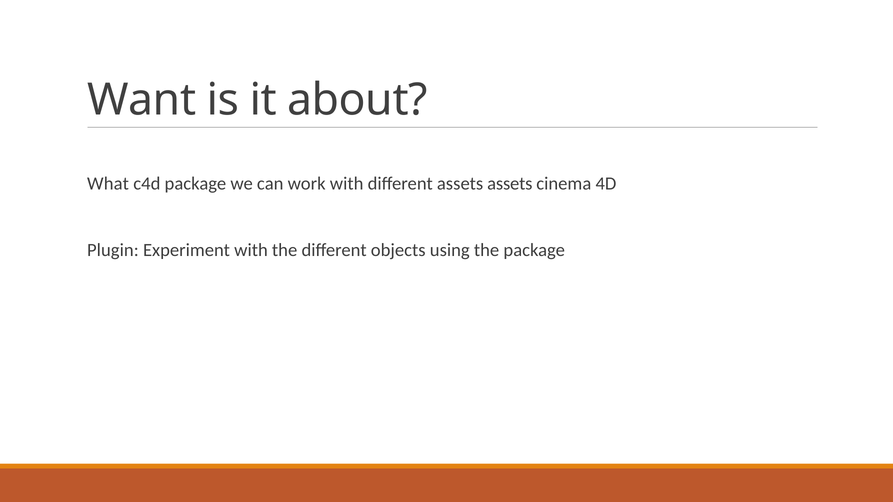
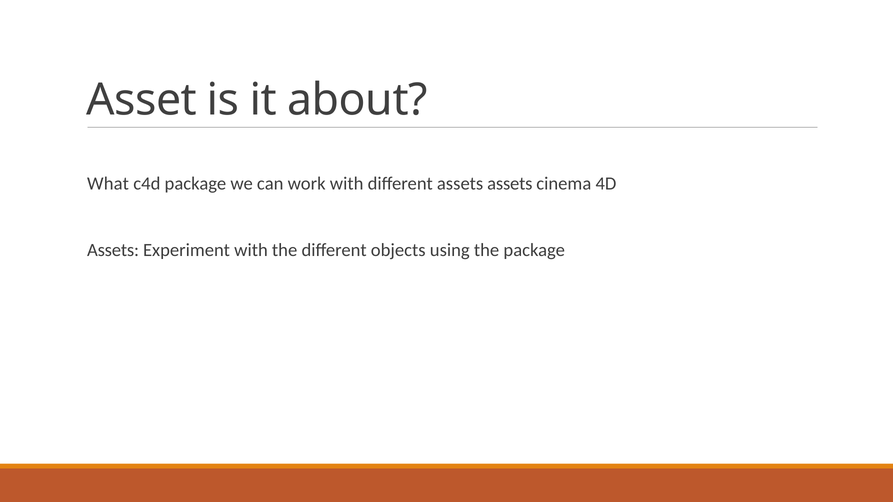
Want: Want -> Asset (142, 100)
Plugin: Plugin -> Assets (113, 250)
